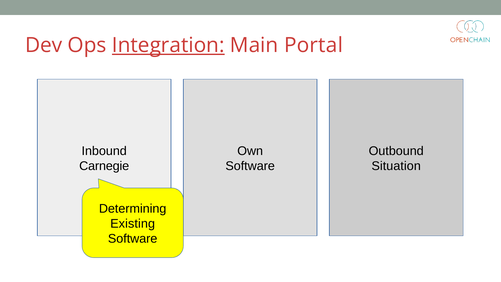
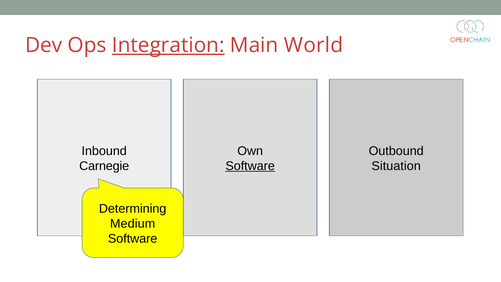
Portal: Portal -> World (314, 45)
Software underline: none -> present (250, 166)
Existing: Existing -> Medium (133, 224)
